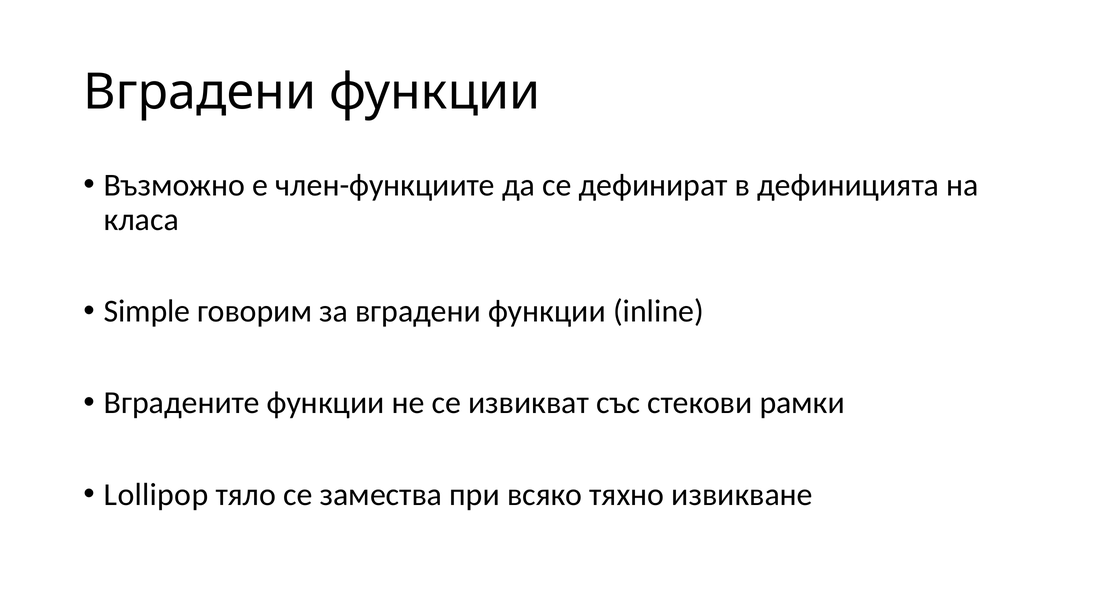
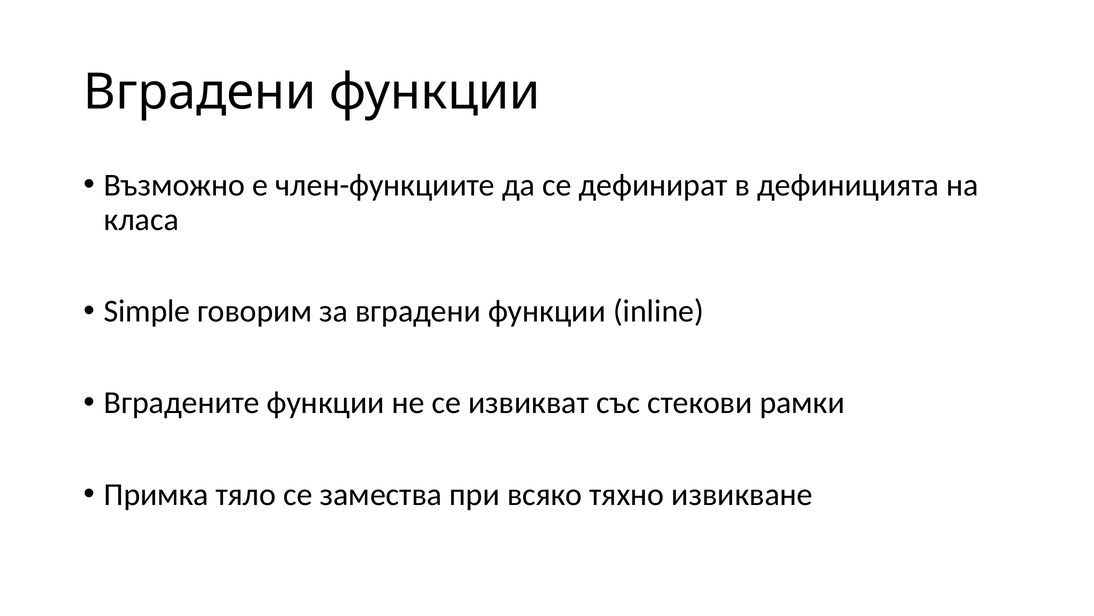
Lollipop: Lollipop -> Примка (156, 494)
